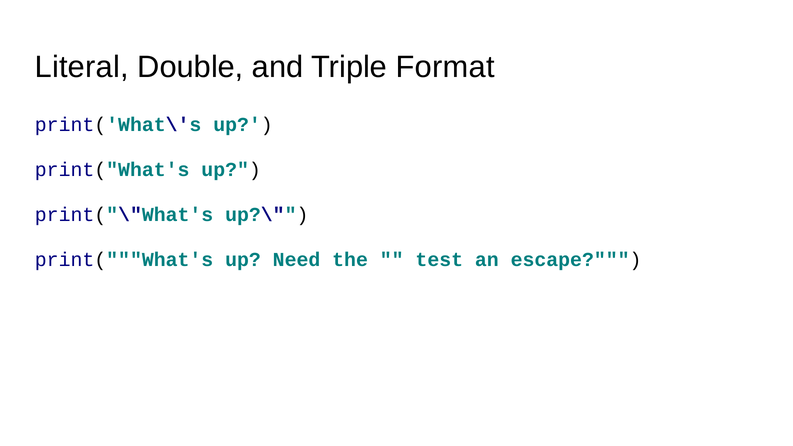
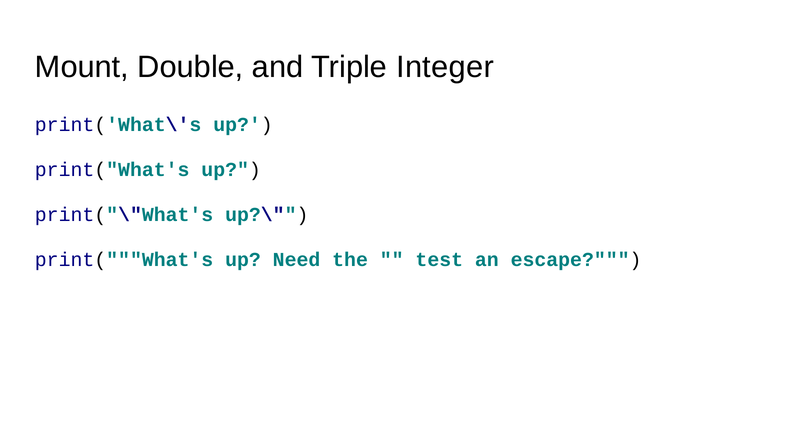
Literal: Literal -> Mount (82, 67)
Format: Format -> Integer (445, 67)
